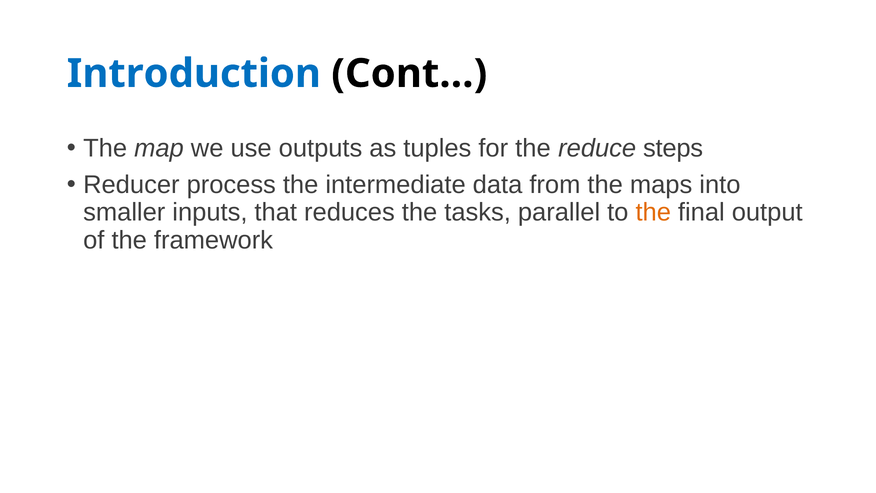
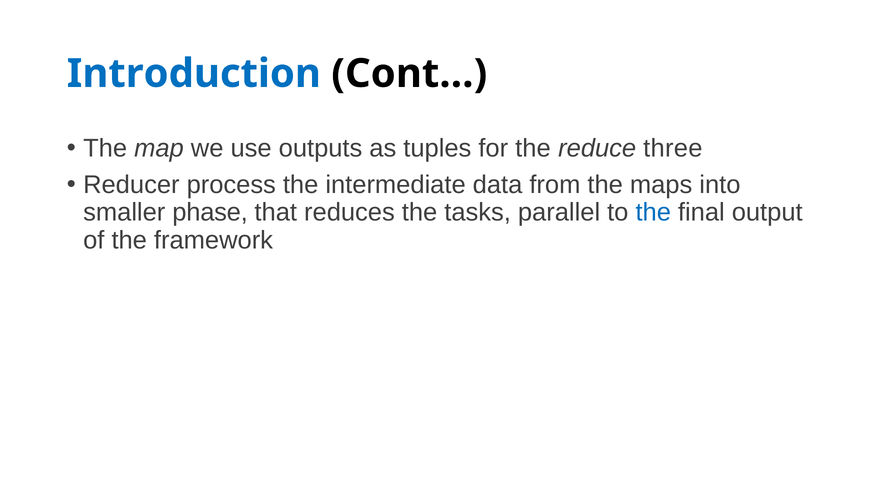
steps: steps -> three (673, 148)
inputs: inputs -> phase (210, 212)
the colour: orange -> blue (653, 212)
